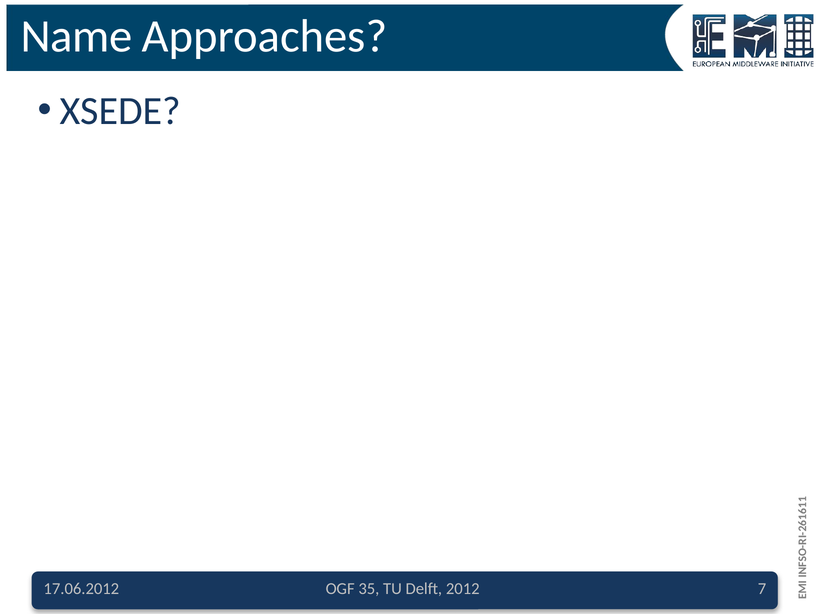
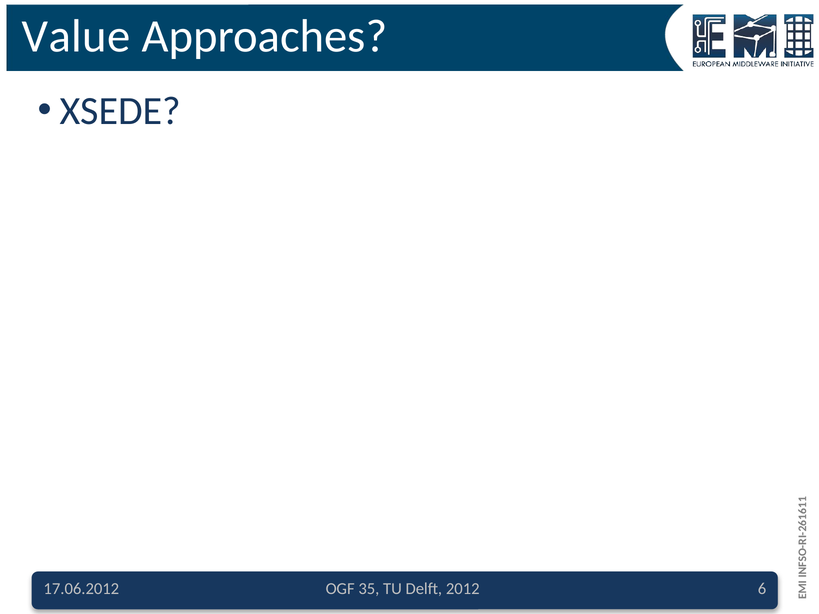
Name: Name -> Value (76, 36)
2012 7: 7 -> 6 (762, 589)
